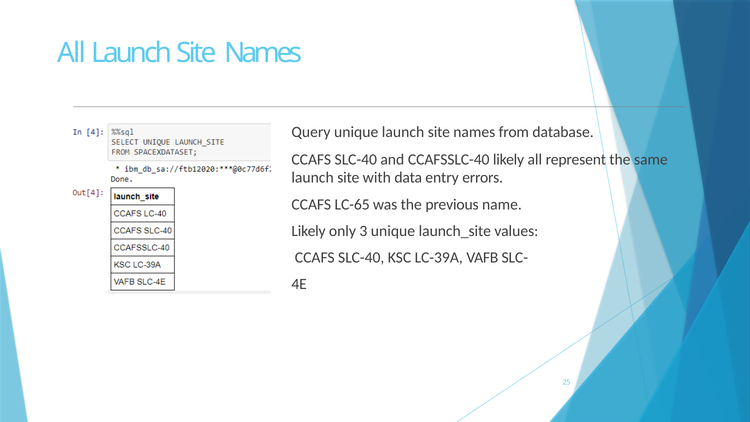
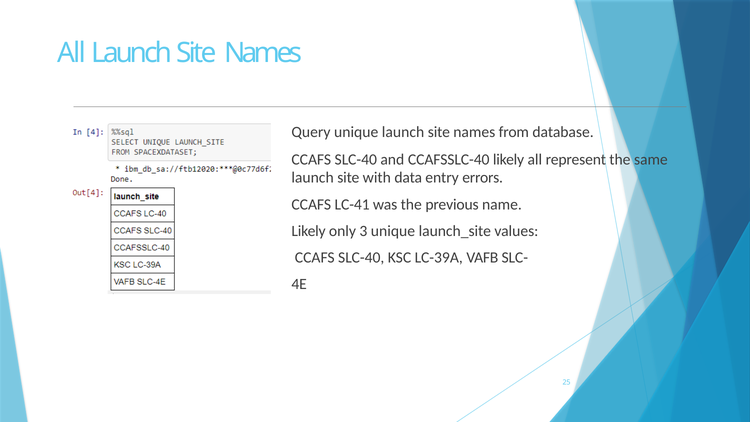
LC-65: LC-65 -> LC-41 (352, 205)
